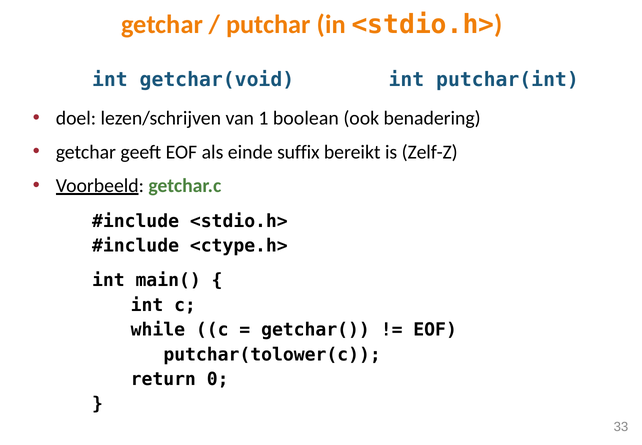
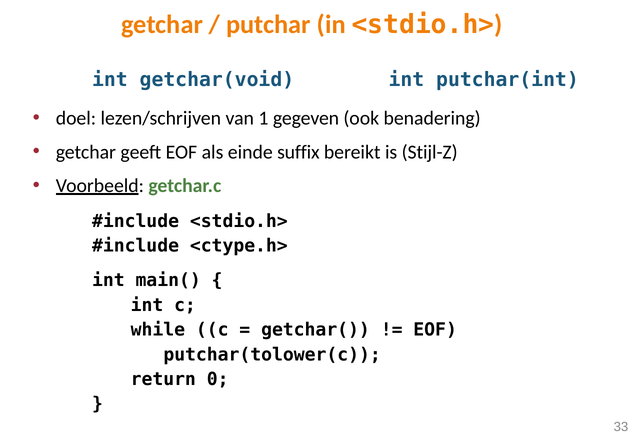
boolean: boolean -> gegeven (306, 118)
Zelf-Z: Zelf-Z -> Stijl-Z (430, 152)
